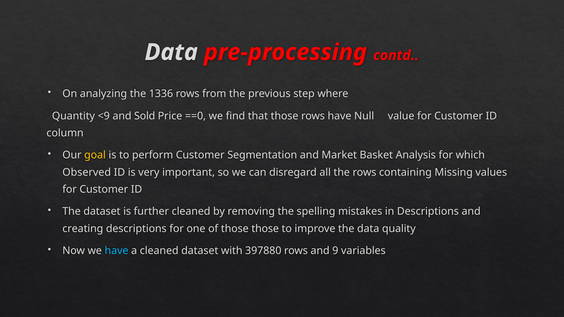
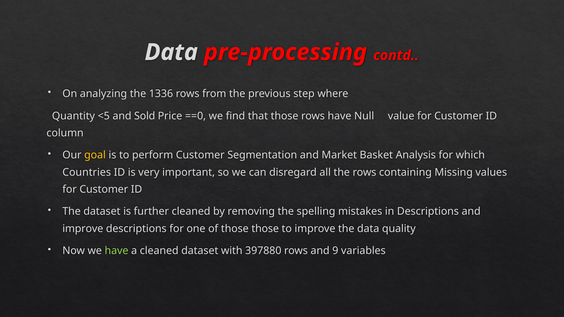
<9: <9 -> <5 (104, 116)
Observed: Observed -> Countries (87, 172)
creating: creating -> improve (83, 229)
have colour: light blue -> light green (117, 251)
